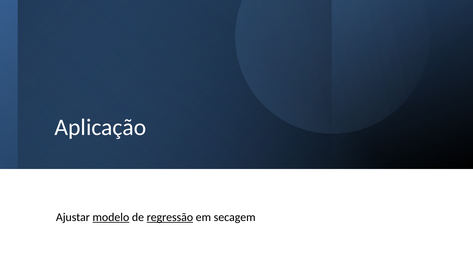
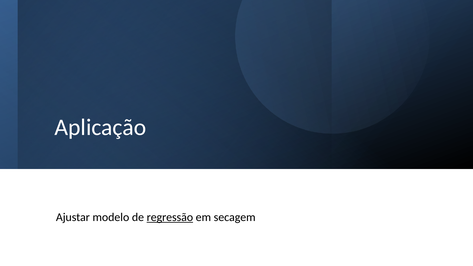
modelo underline: present -> none (111, 217)
